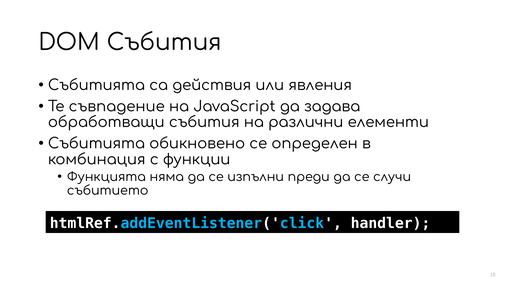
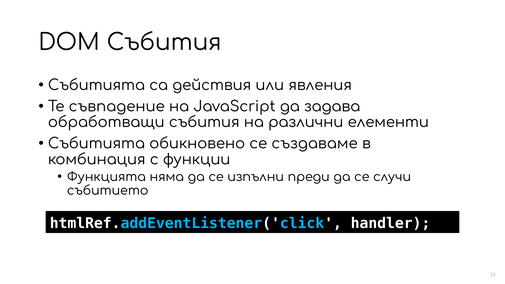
определен: определен -> създаваме (315, 144)
